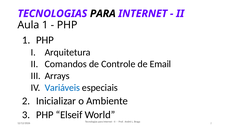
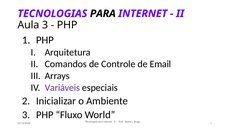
Aula 1: 1 -> 3 (45, 25)
Variáveis colour: blue -> purple (62, 88)
Elseif: Elseif -> Fluxo (69, 115)
